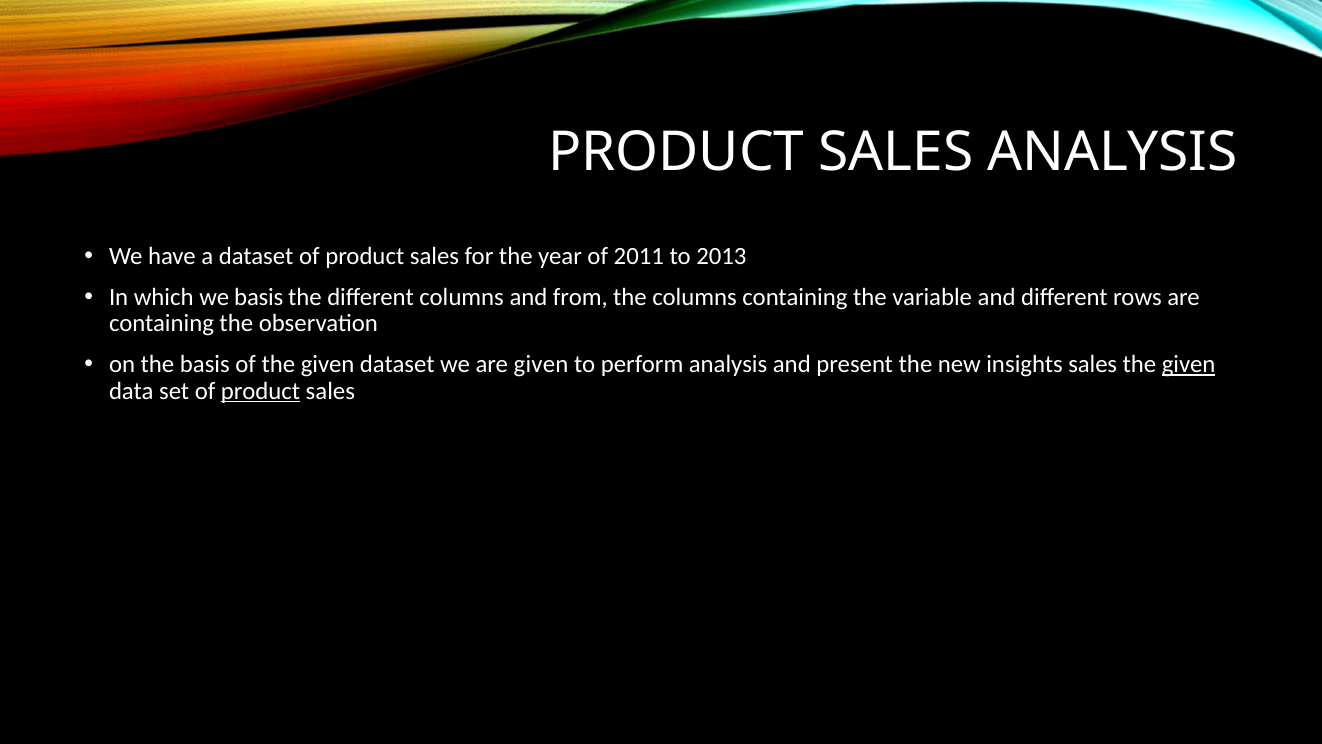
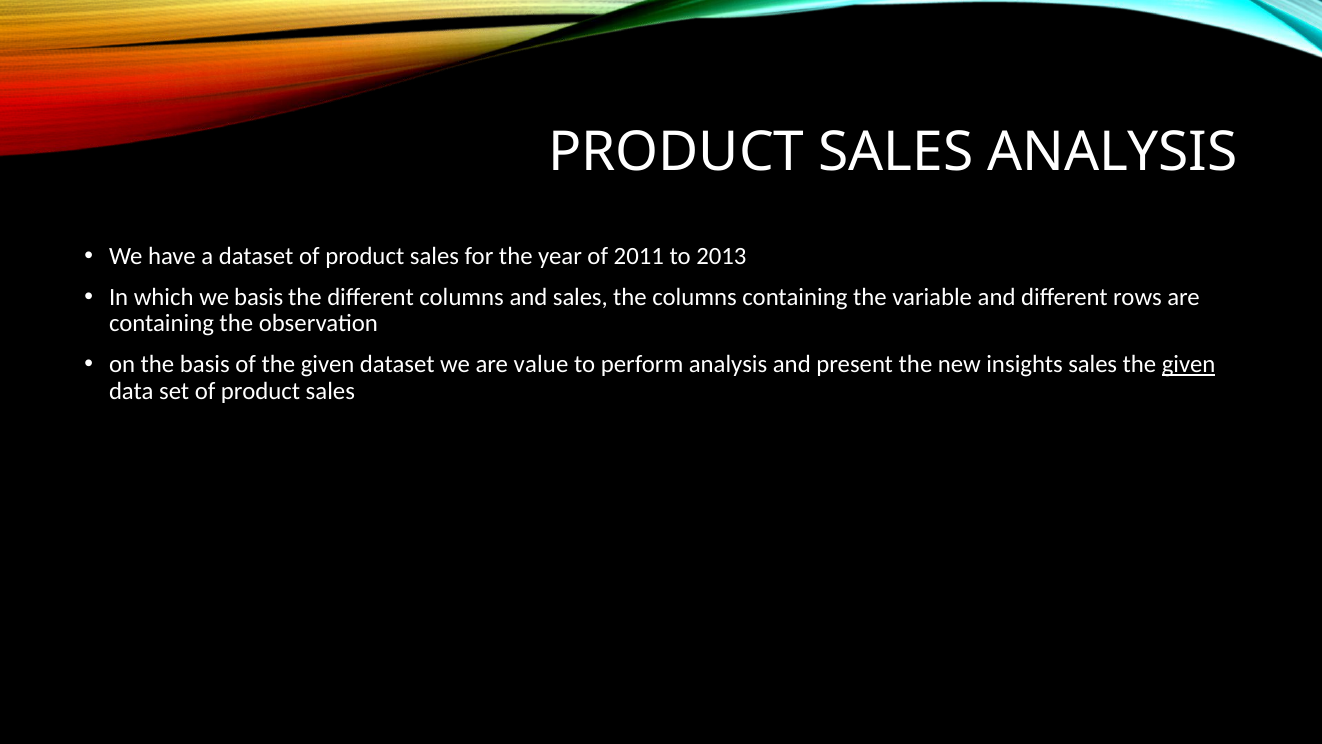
and from: from -> sales (580, 297)
are given: given -> value (541, 364)
product underline: present -> none (261, 391)
